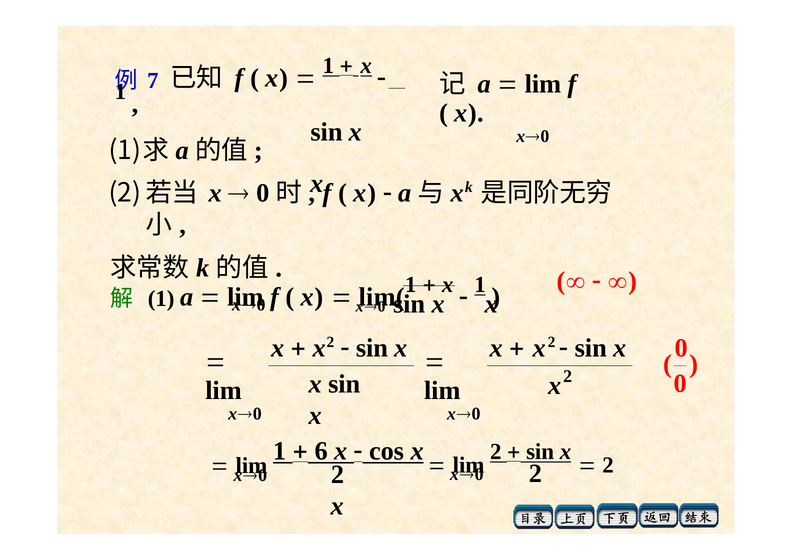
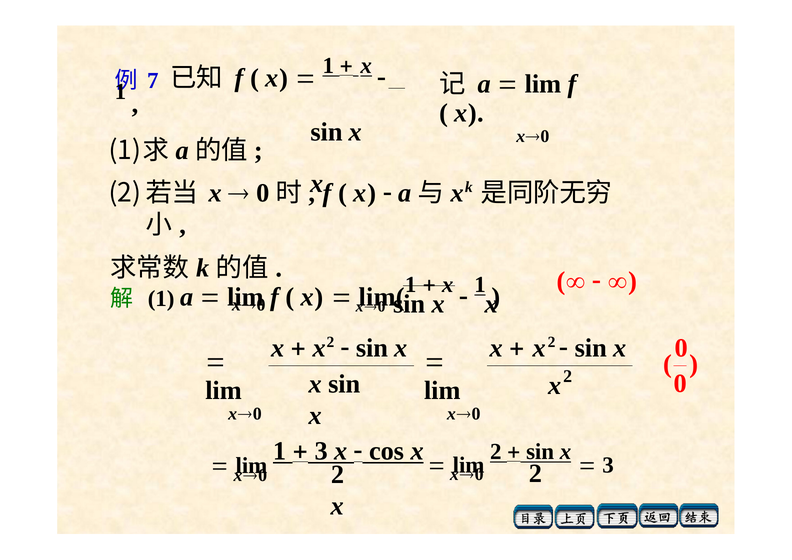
6: 6 -> 3 (321, 451)
2: 2 -> 3 (608, 465)
